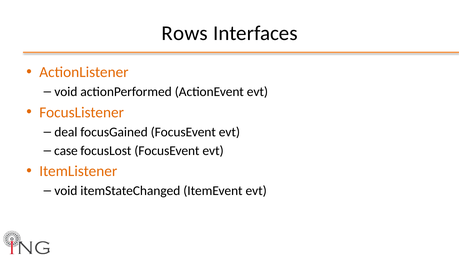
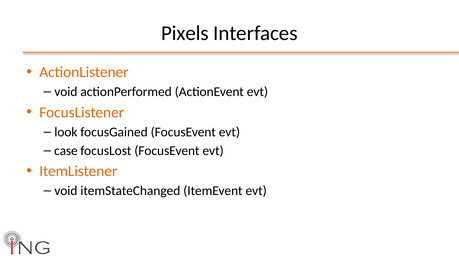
Rows: Rows -> Pixels (185, 33)
deal: deal -> look (66, 132)
